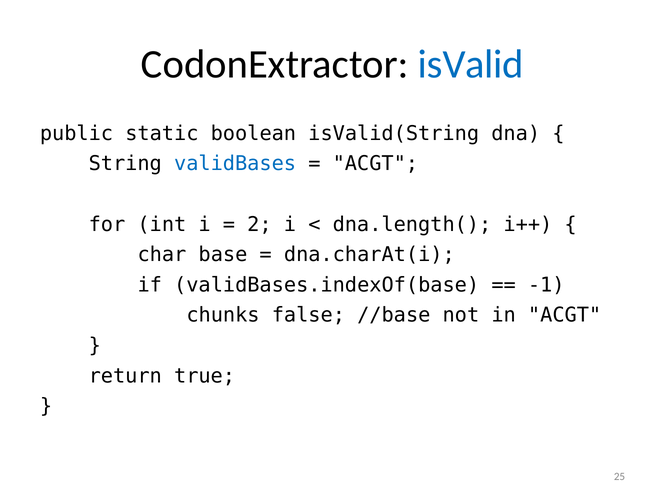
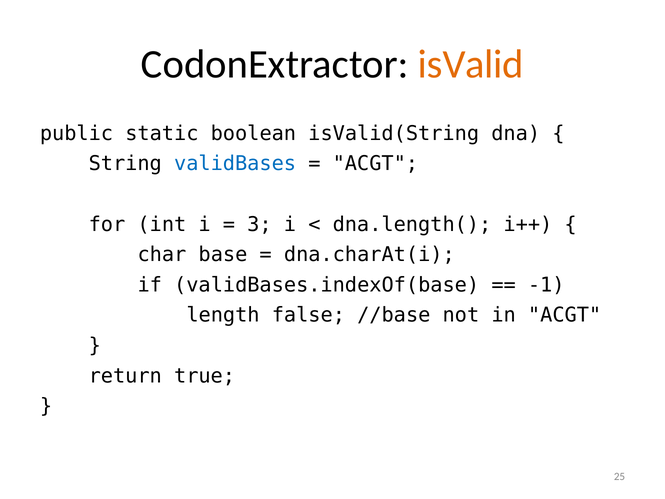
isValid colour: blue -> orange (471, 64)
2: 2 -> 3 (259, 224)
chunks: chunks -> length (223, 315)
